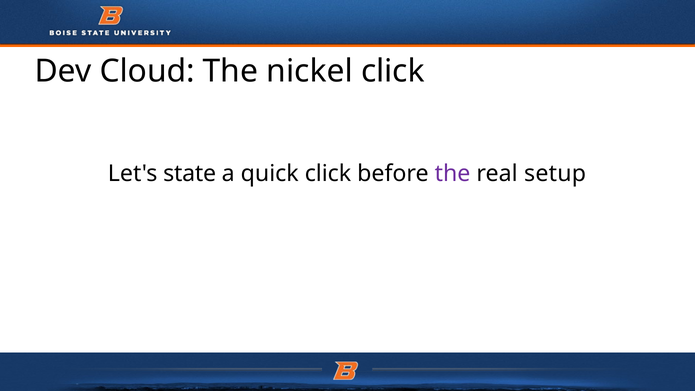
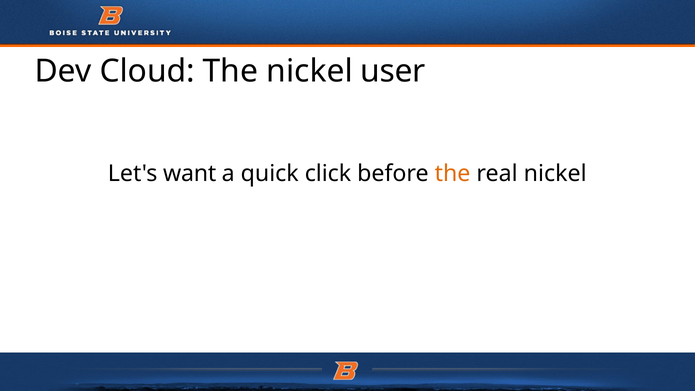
nickel click: click -> user (393, 71)
state: state -> want (190, 174)
the colour: purple -> orange (453, 174)
real setup: setup -> nickel (555, 174)
